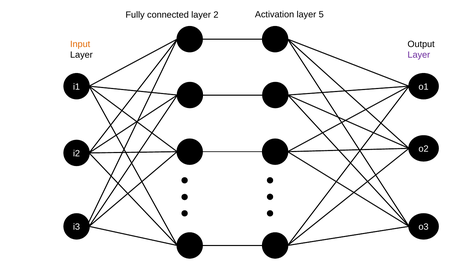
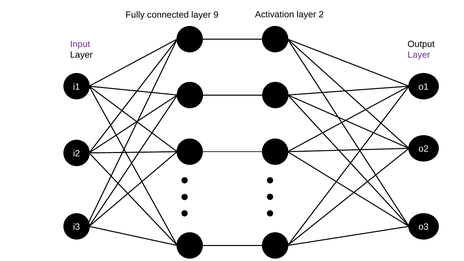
2: 2 -> 9 (216, 15)
5: 5 -> 2 (321, 15)
Input colour: orange -> purple (80, 44)
